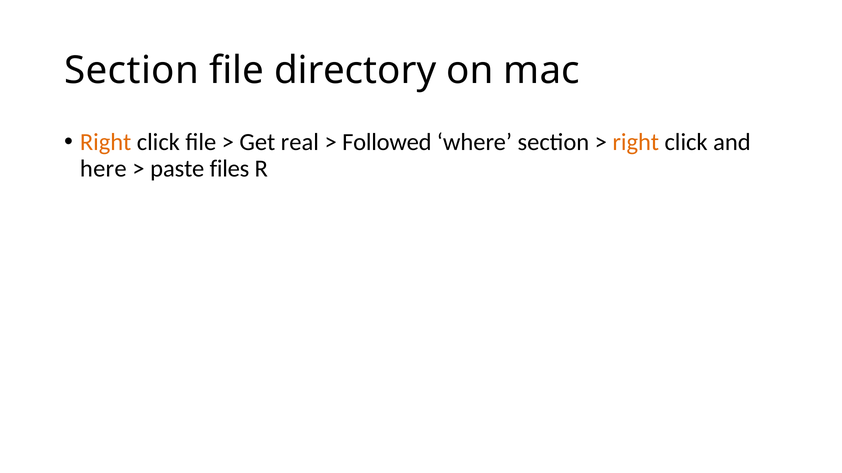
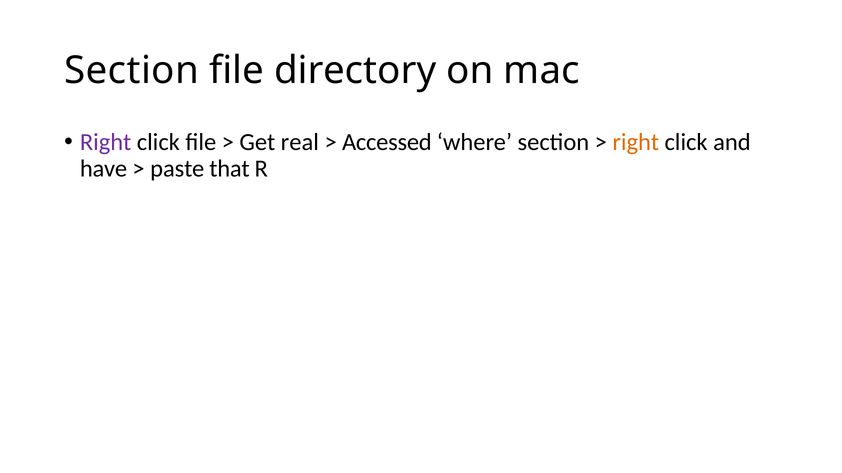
Right colour: orange -> purple (106, 142)
Followed: Followed -> Accessed (387, 142)
here: here -> have (104, 169)
files: files -> that (229, 169)
